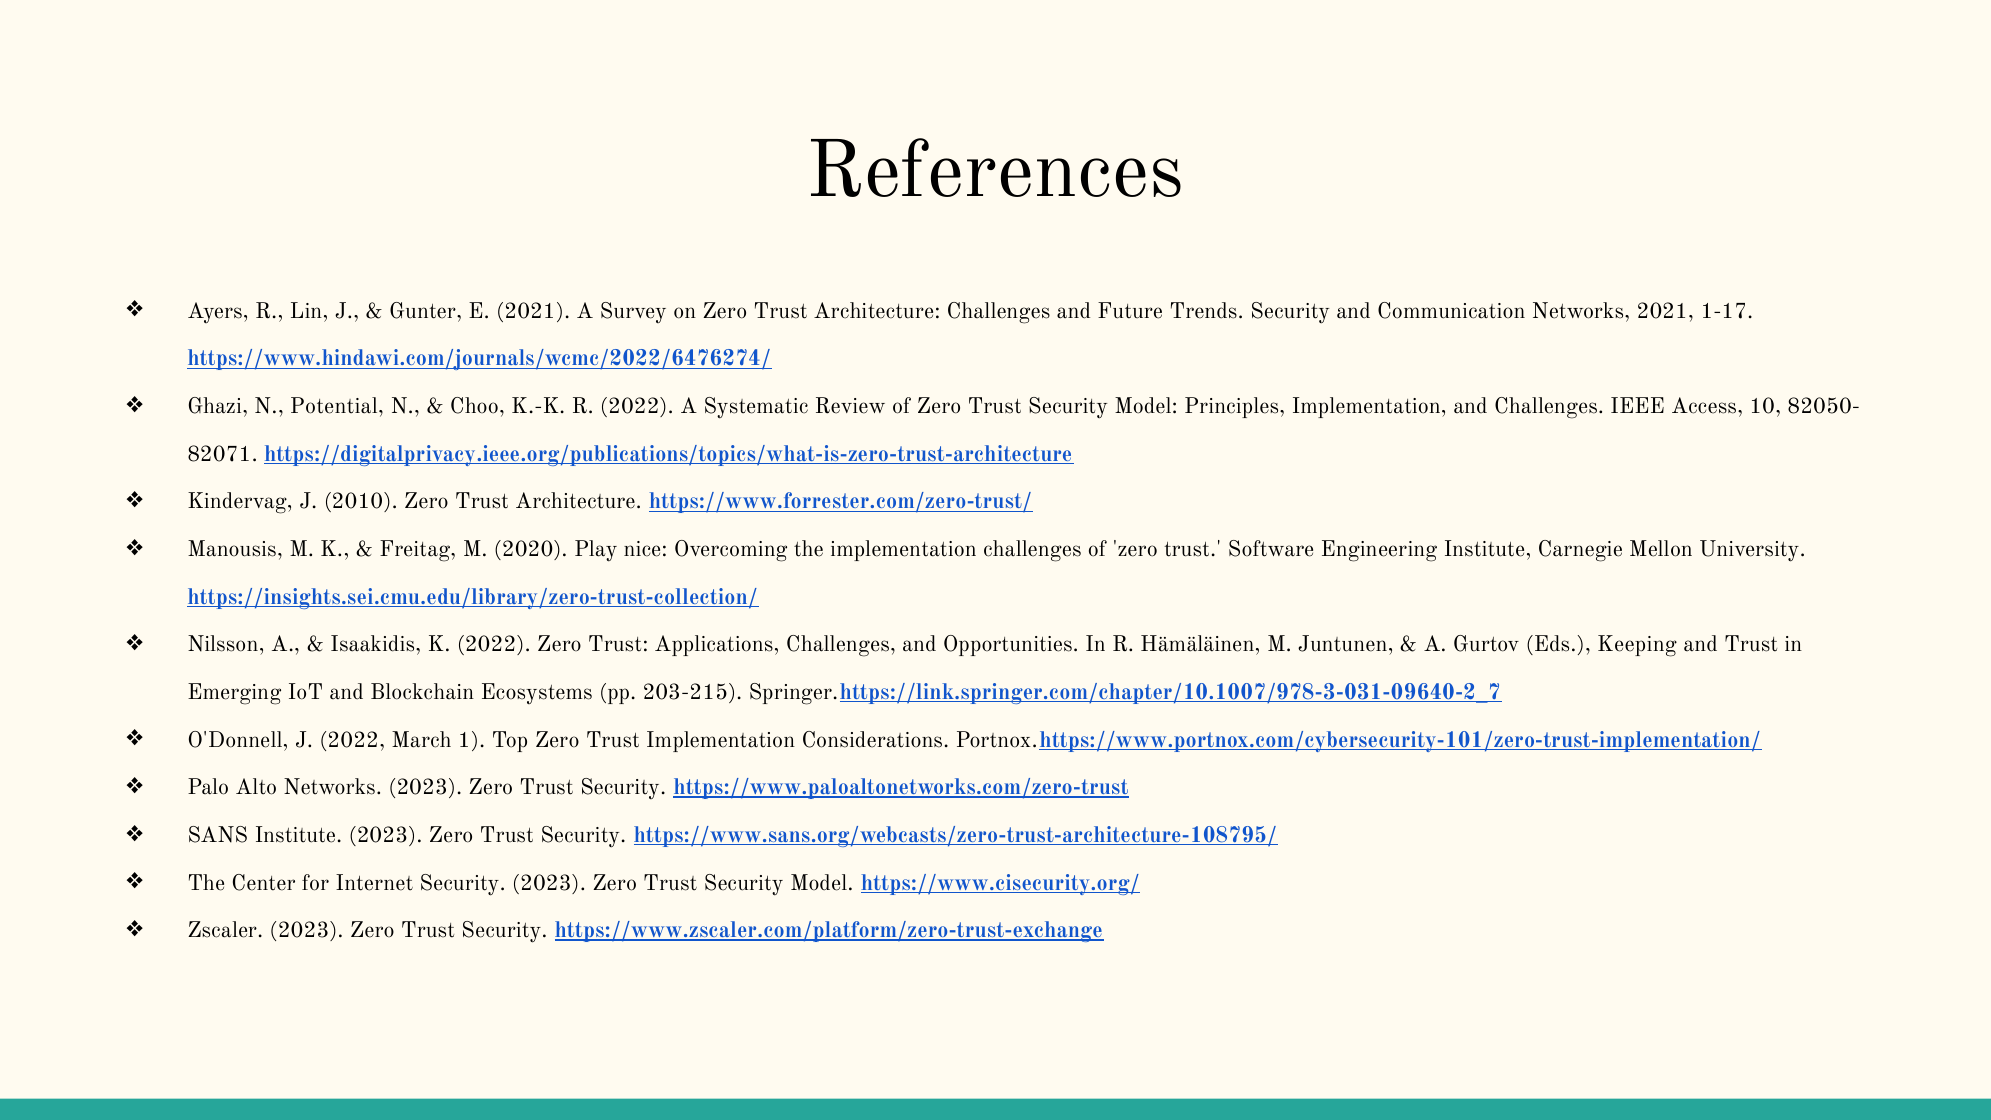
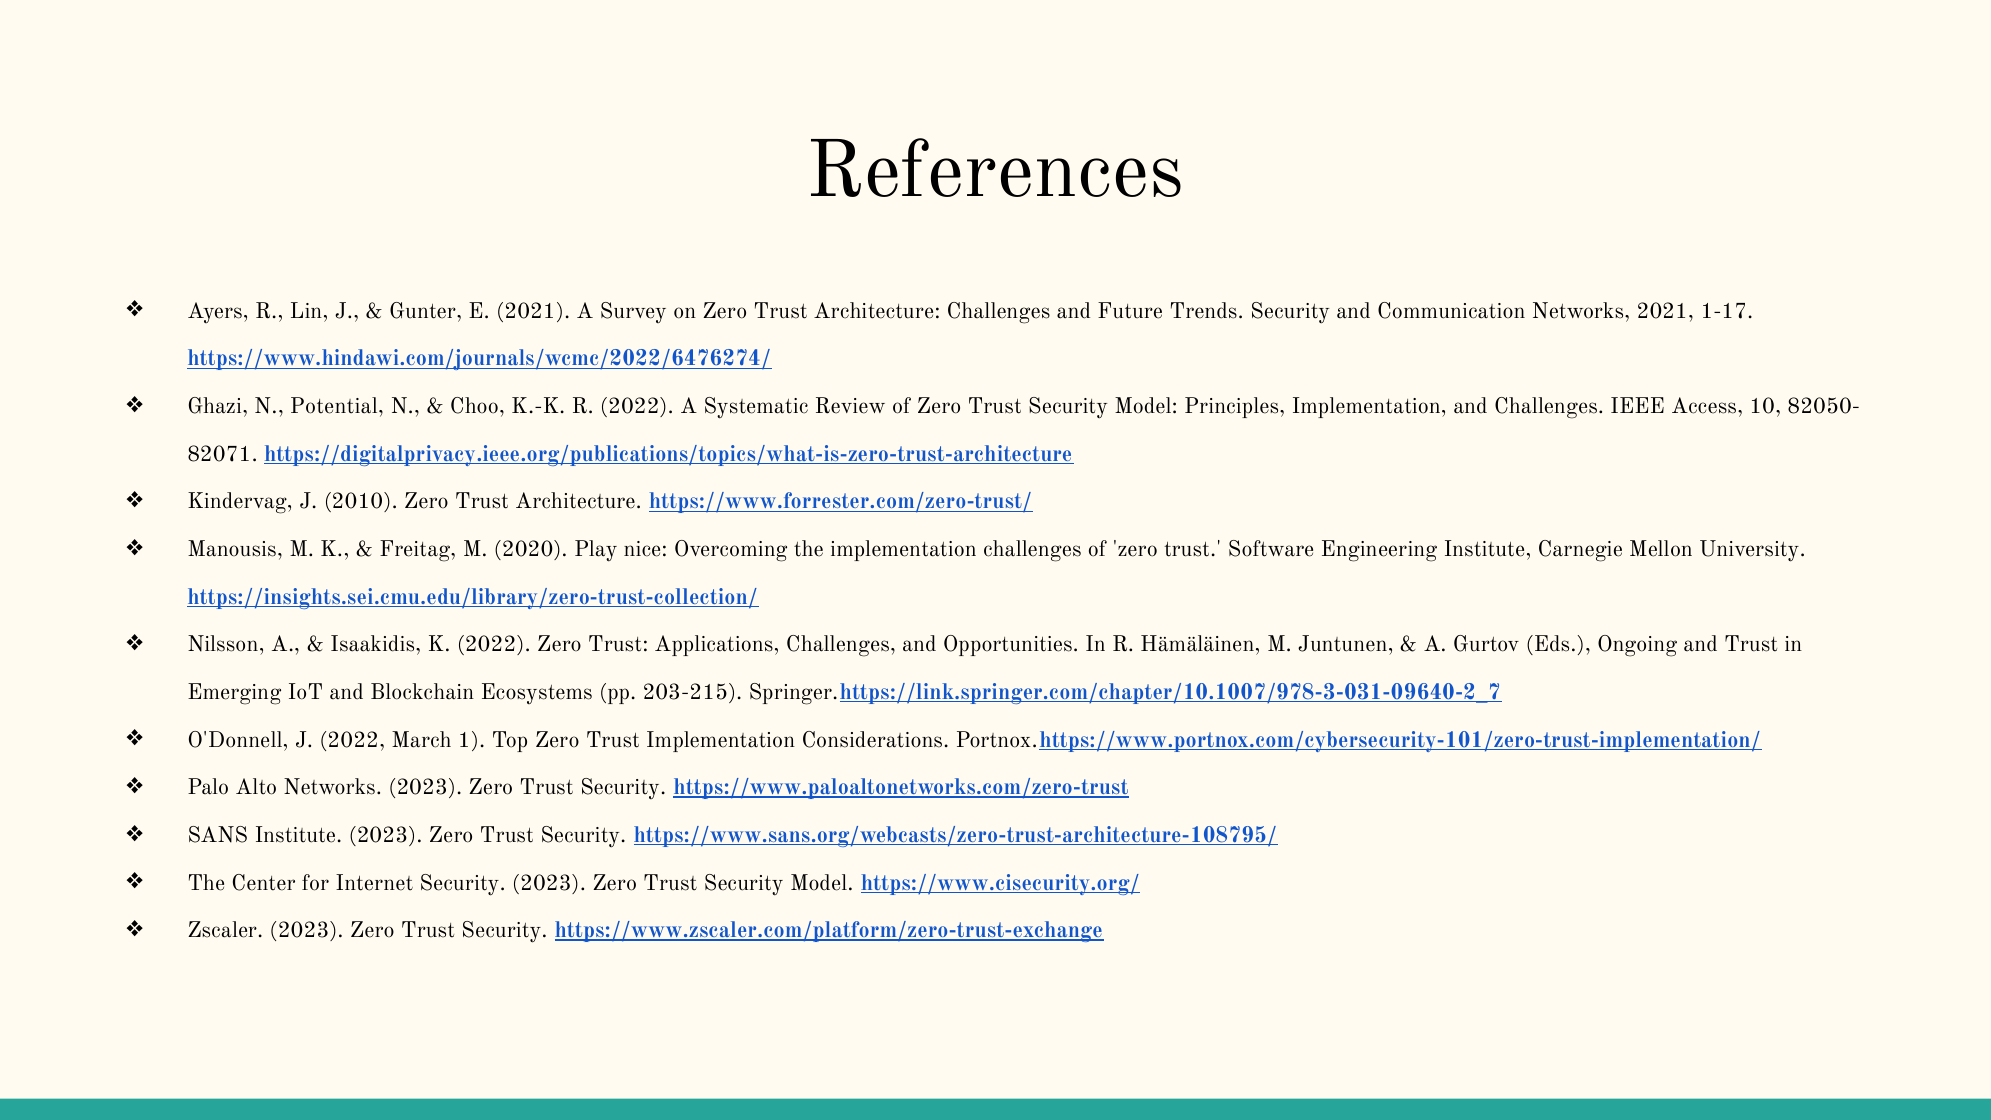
Keeping: Keeping -> Ongoing (1637, 645)
